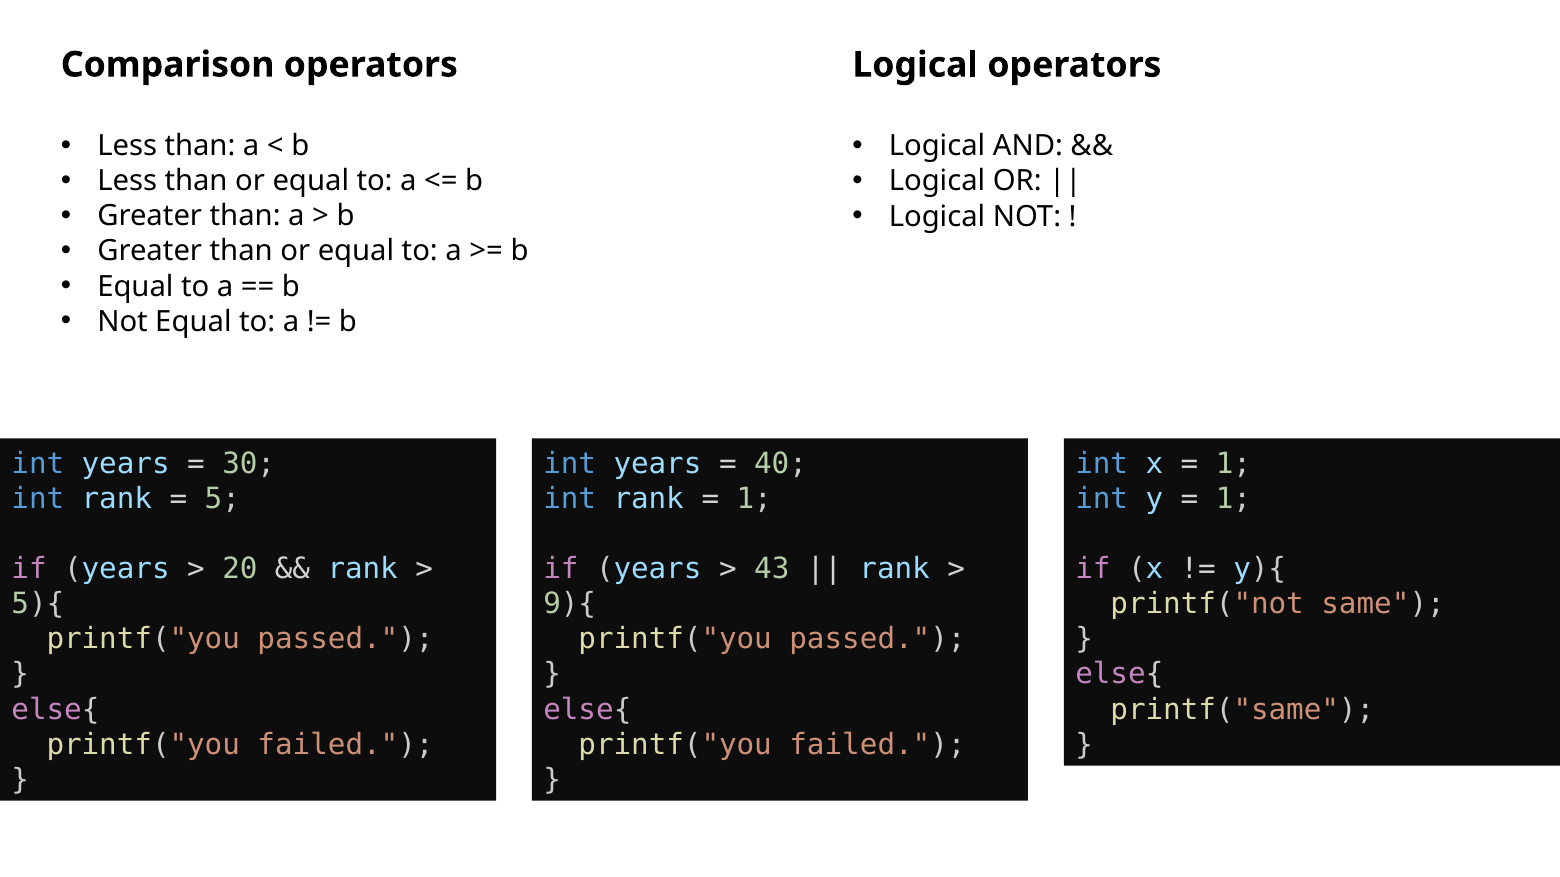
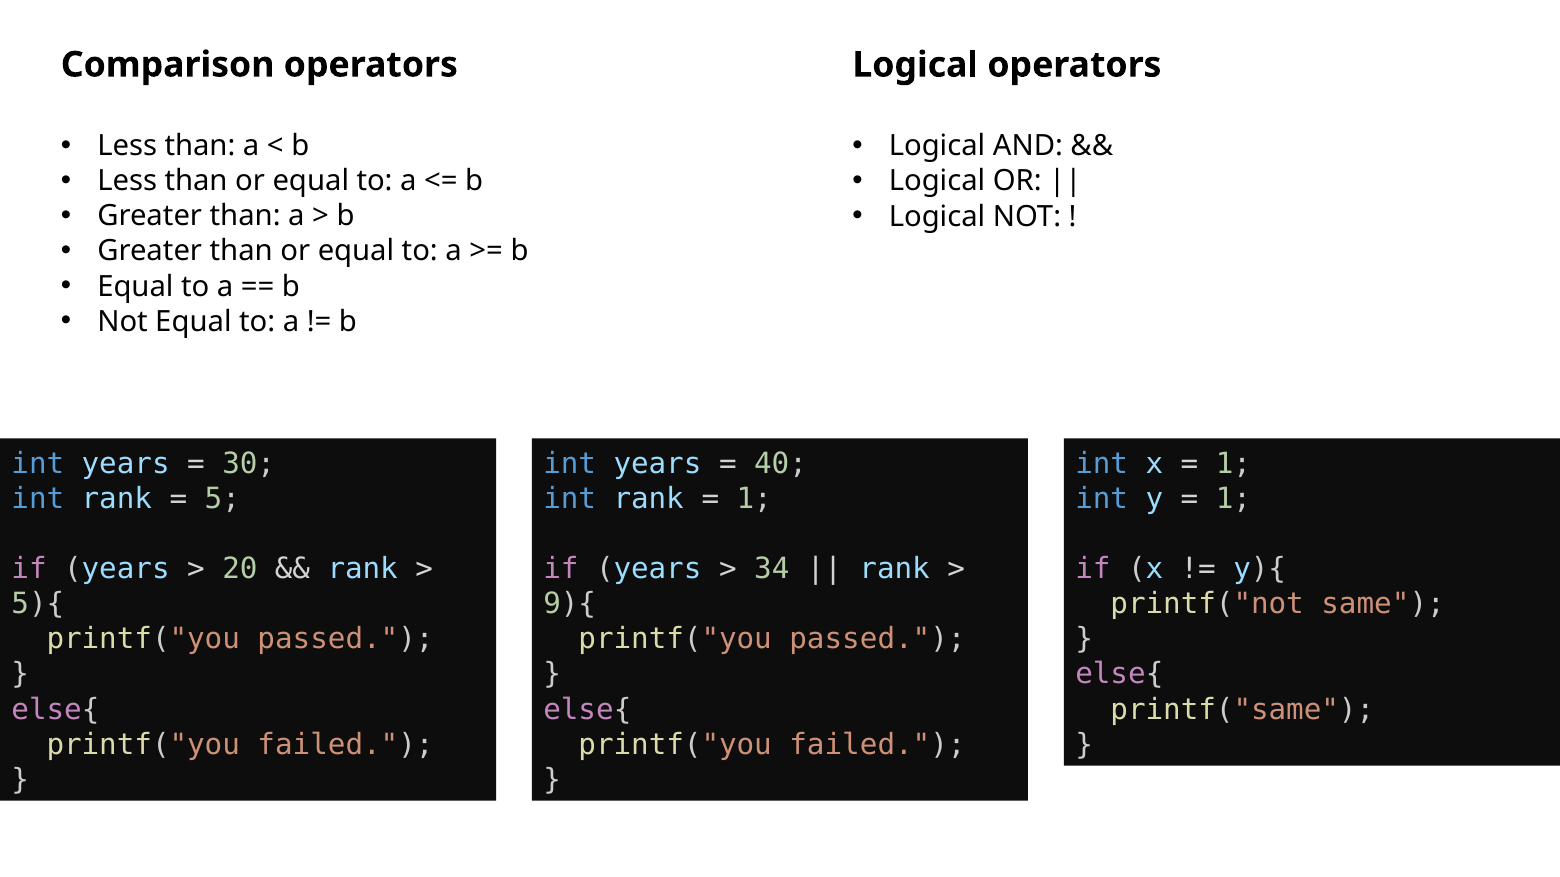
43: 43 -> 34 (772, 569)
